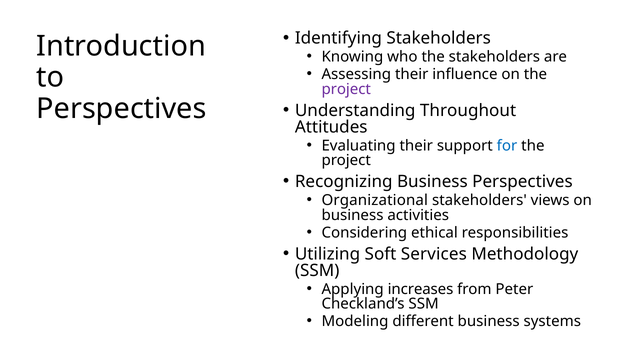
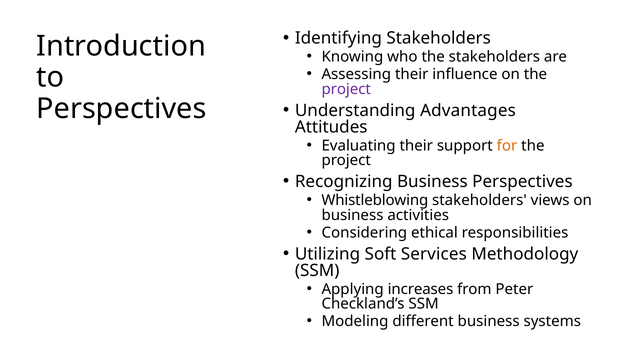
Throughout: Throughout -> Advantages (468, 111)
for colour: blue -> orange (507, 146)
Organizational: Organizational -> Whistleblowing (375, 201)
